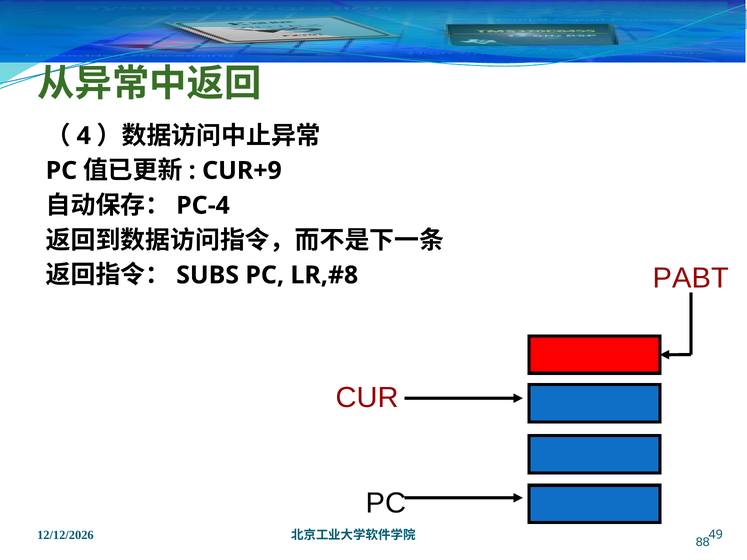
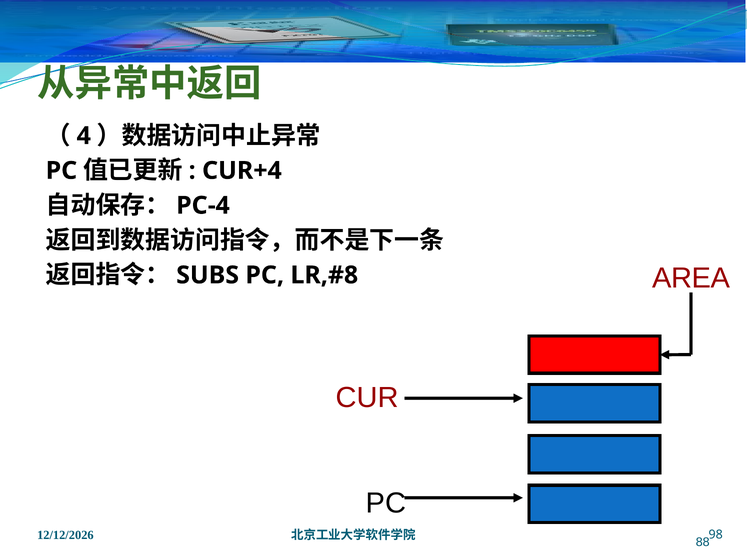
CUR+9: CUR+9 -> CUR+4 (242, 171)
PABT: PABT -> AREA (691, 278)
49: 49 -> 98 (716, 535)
